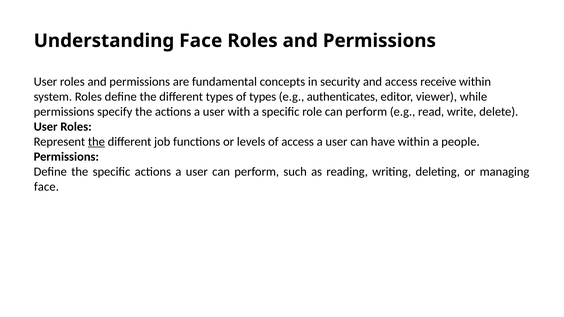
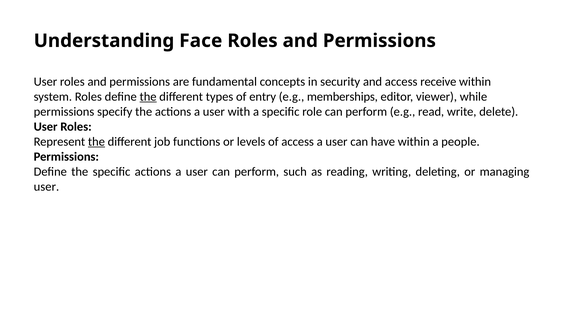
the underline: none -> present (148, 97)
of types: types -> entry (263, 97)
authenticates: authenticates -> memberships (342, 97)
face: face -> user (46, 187)
